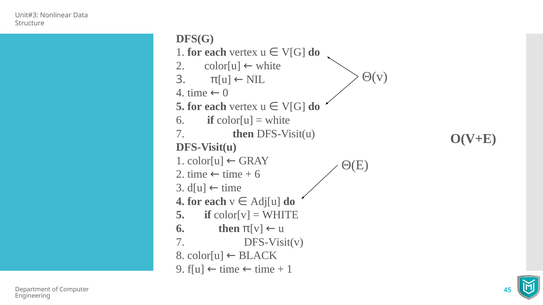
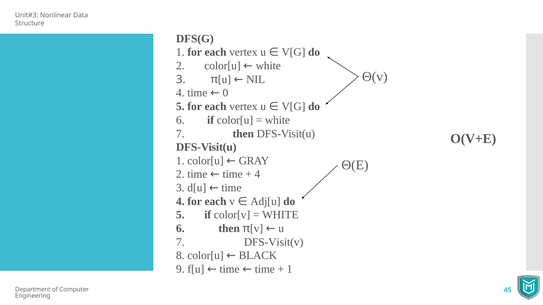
6: 6 -> 4 (257, 175)
